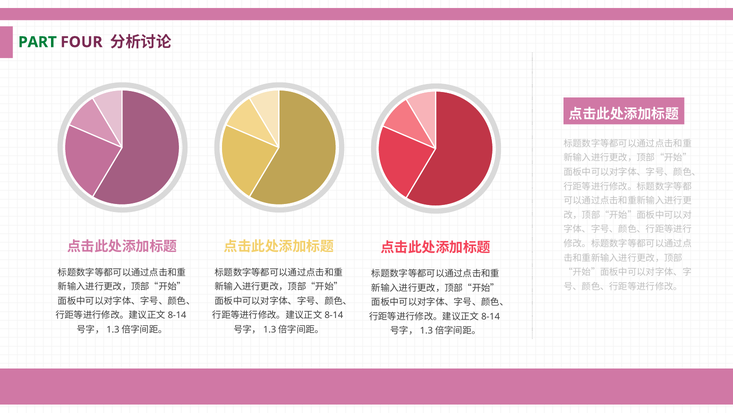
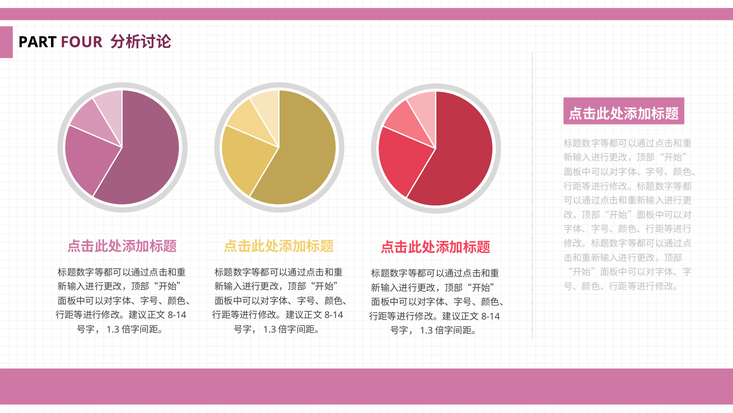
PART colour: green -> black (37, 42)
